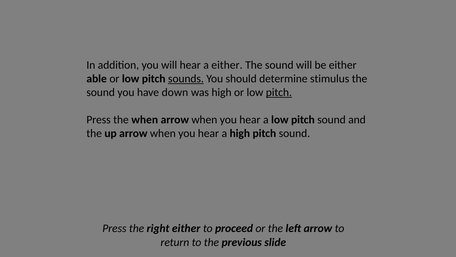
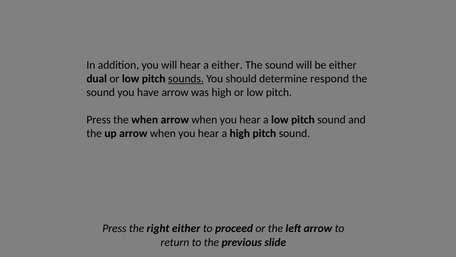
able: able -> dual (97, 79)
stimulus: stimulus -> respond (330, 79)
have down: down -> arrow (175, 92)
pitch underline: present -> none (279, 92)
